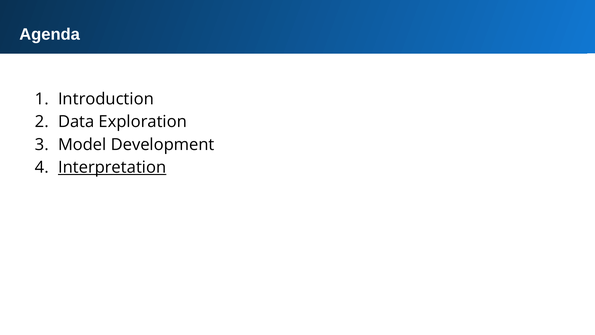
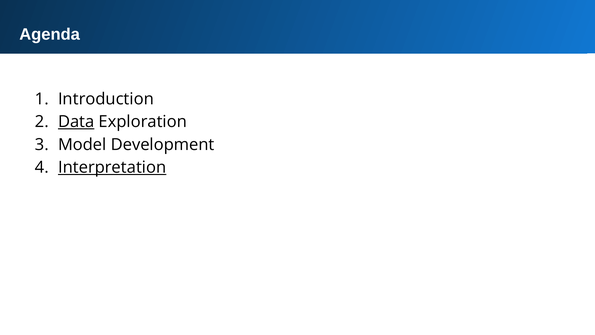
Data underline: none -> present (76, 122)
